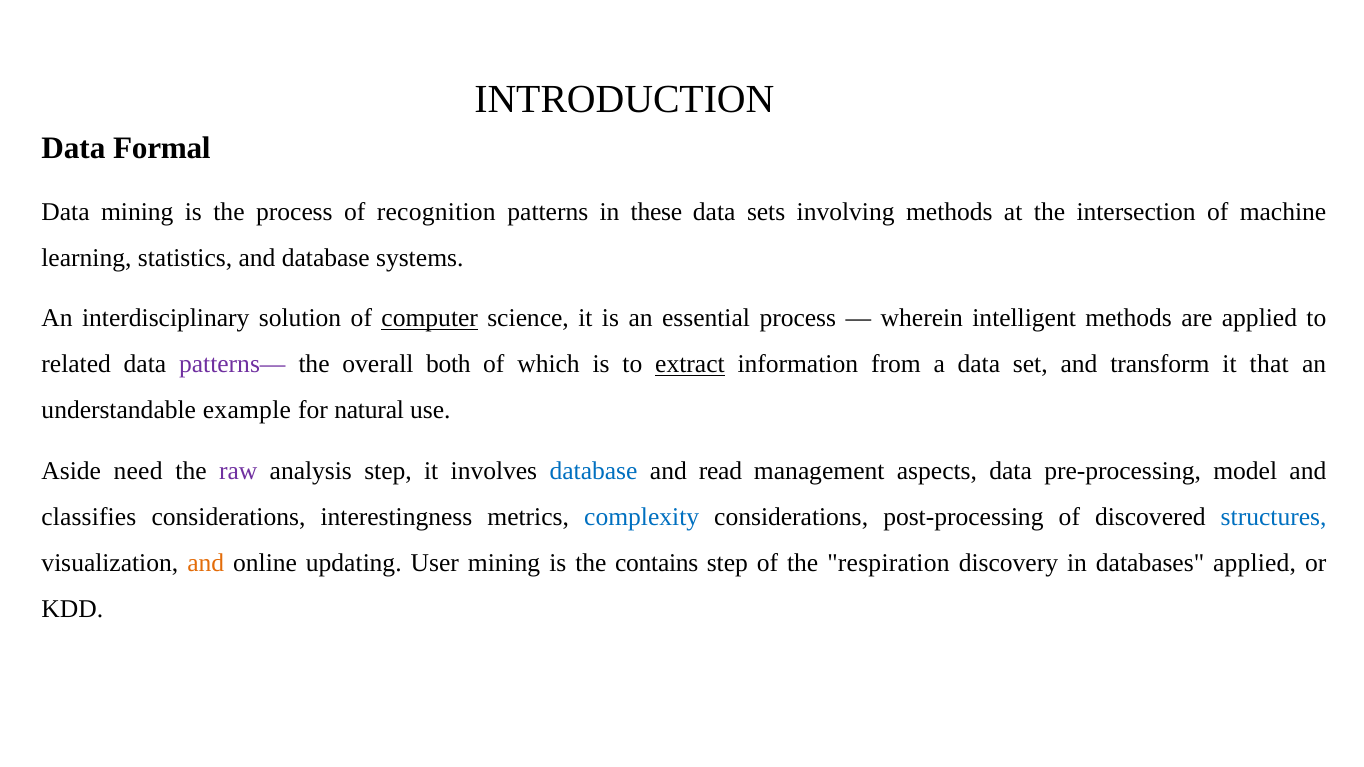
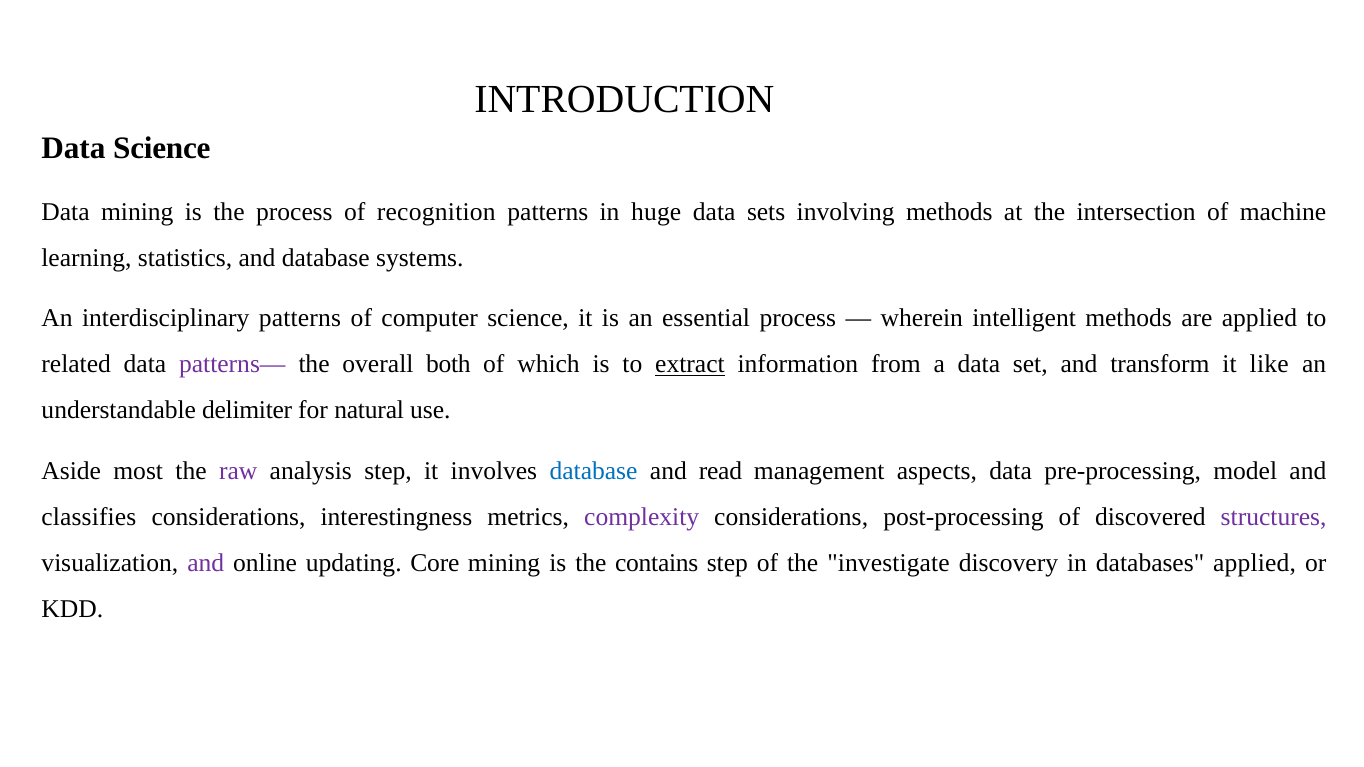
Data Formal: Formal -> Science (162, 148)
these: these -> huge (656, 212)
interdisciplinary solution: solution -> patterns (300, 318)
computer underline: present -> none (430, 318)
that: that -> like (1269, 364)
example: example -> delimiter (247, 410)
need: need -> most (138, 471)
complexity colour: blue -> purple (642, 517)
structures colour: blue -> purple (1274, 517)
and colour: orange -> purple (206, 563)
User: User -> Core (435, 563)
respiration: respiration -> investigate (889, 563)
